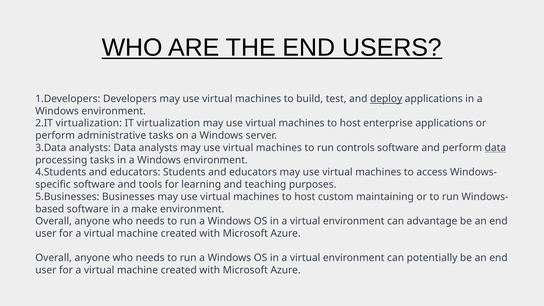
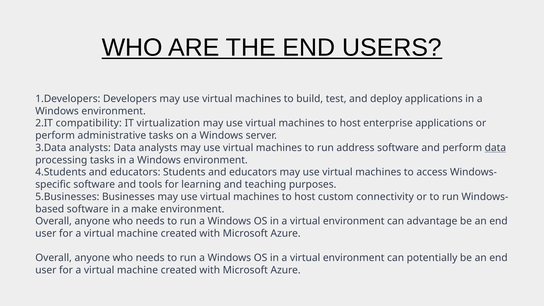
deploy underline: present -> none (386, 99)
virtualization: virtualization -> compatibility (89, 123)
controls: controls -> address (355, 148)
maintaining: maintaining -> connectivity (385, 197)
